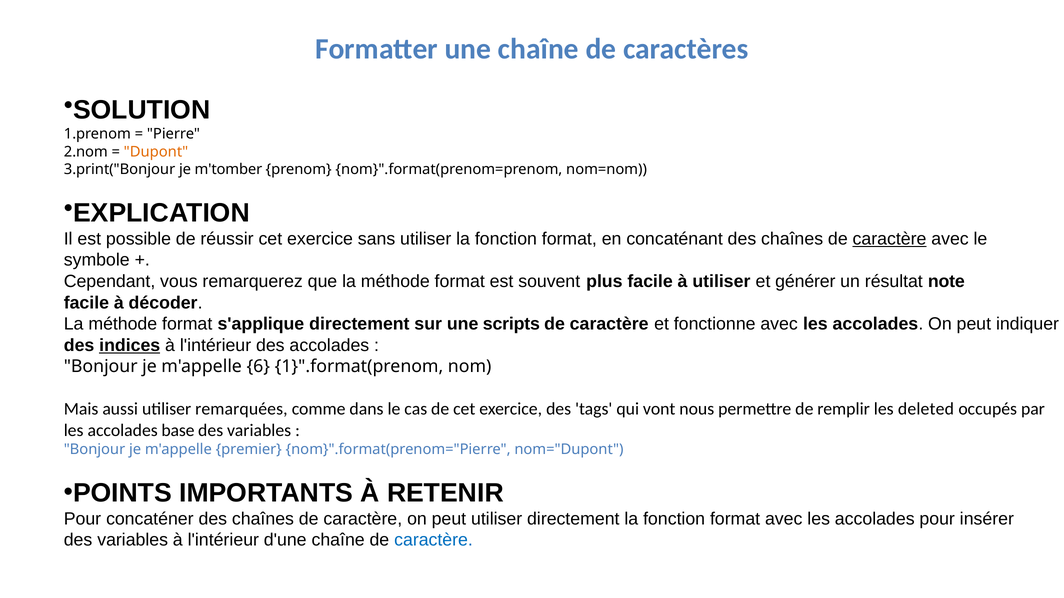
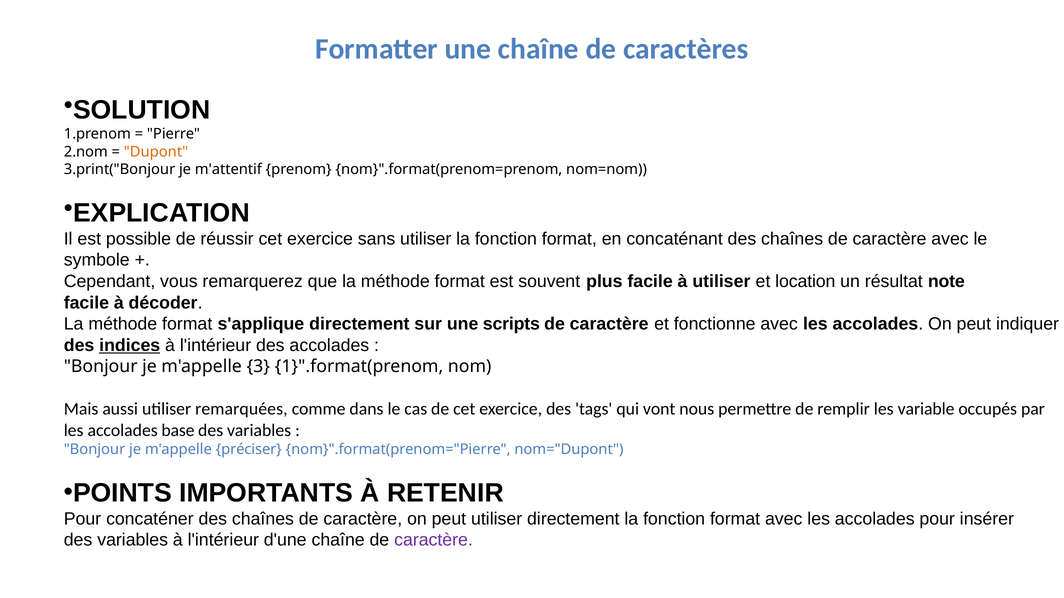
m'tomber: m'tomber -> m'attentif (228, 170)
caractère underline: present -> none (889, 239)
générer: générer -> location (805, 282)
6: 6 -> 3 (258, 367)
deleted: deleted -> variable (926, 409)
premier: premier -> préciser (249, 450)
caractère colour: blue -> purple (434, 541)
